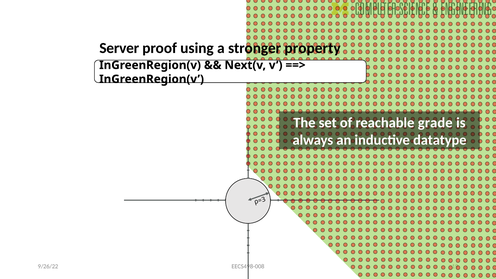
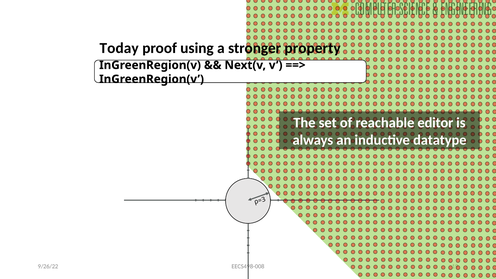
Server: Server -> Today (119, 48)
grade: grade -> editor (435, 123)
